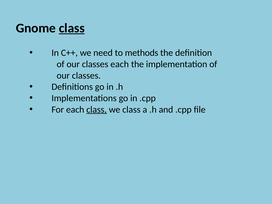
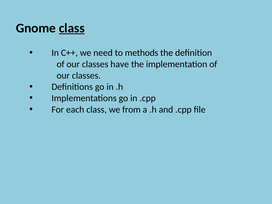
classes each: each -> have (120, 64)
class underline: present -> none (97, 110)
we class: class -> from (131, 110)
